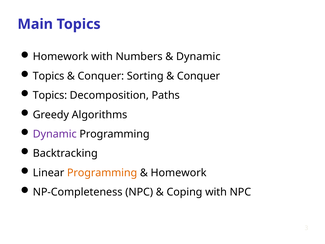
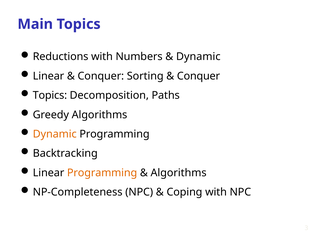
Homework: Homework -> Reductions (61, 57)
Topics: Topics -> Linear (48, 76)
Dynamic colour: purple -> orange (55, 134)
Homework: Homework -> Algorithms (179, 173)
